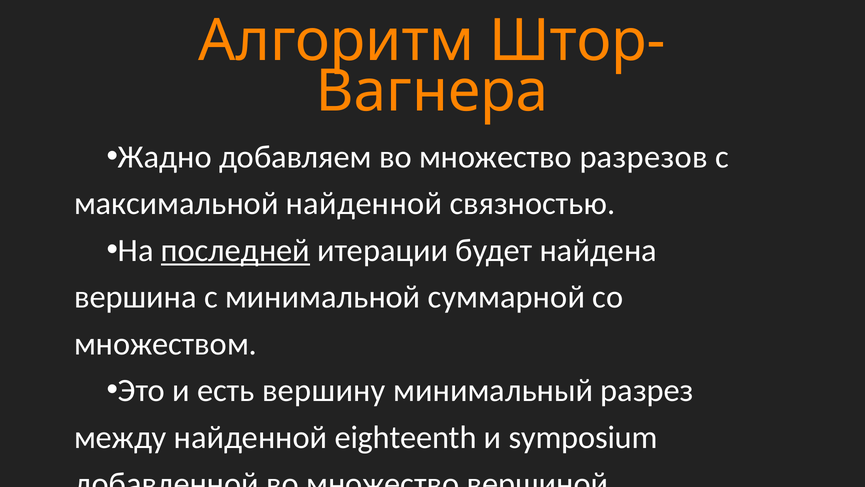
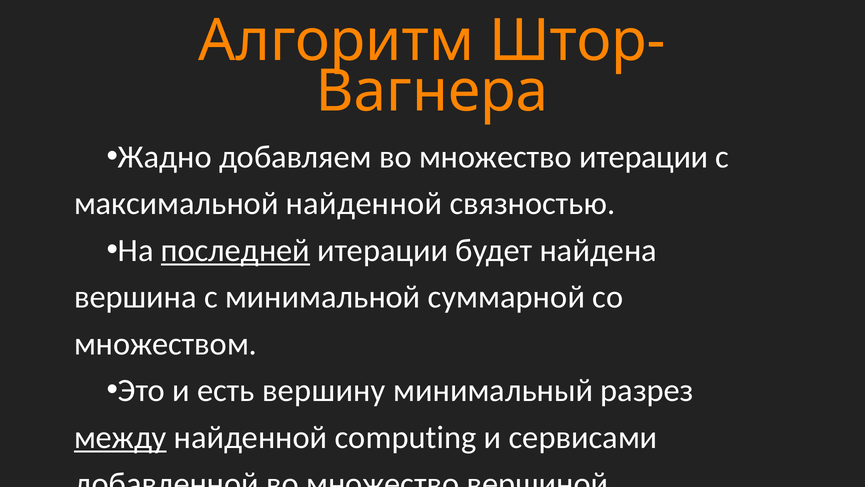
множество разрезов: разрезов -> итерации (644, 157)
между underline: none -> present (120, 437)
eighteenth: eighteenth -> computing (406, 437)
symposium: symposium -> сервисами (583, 437)
